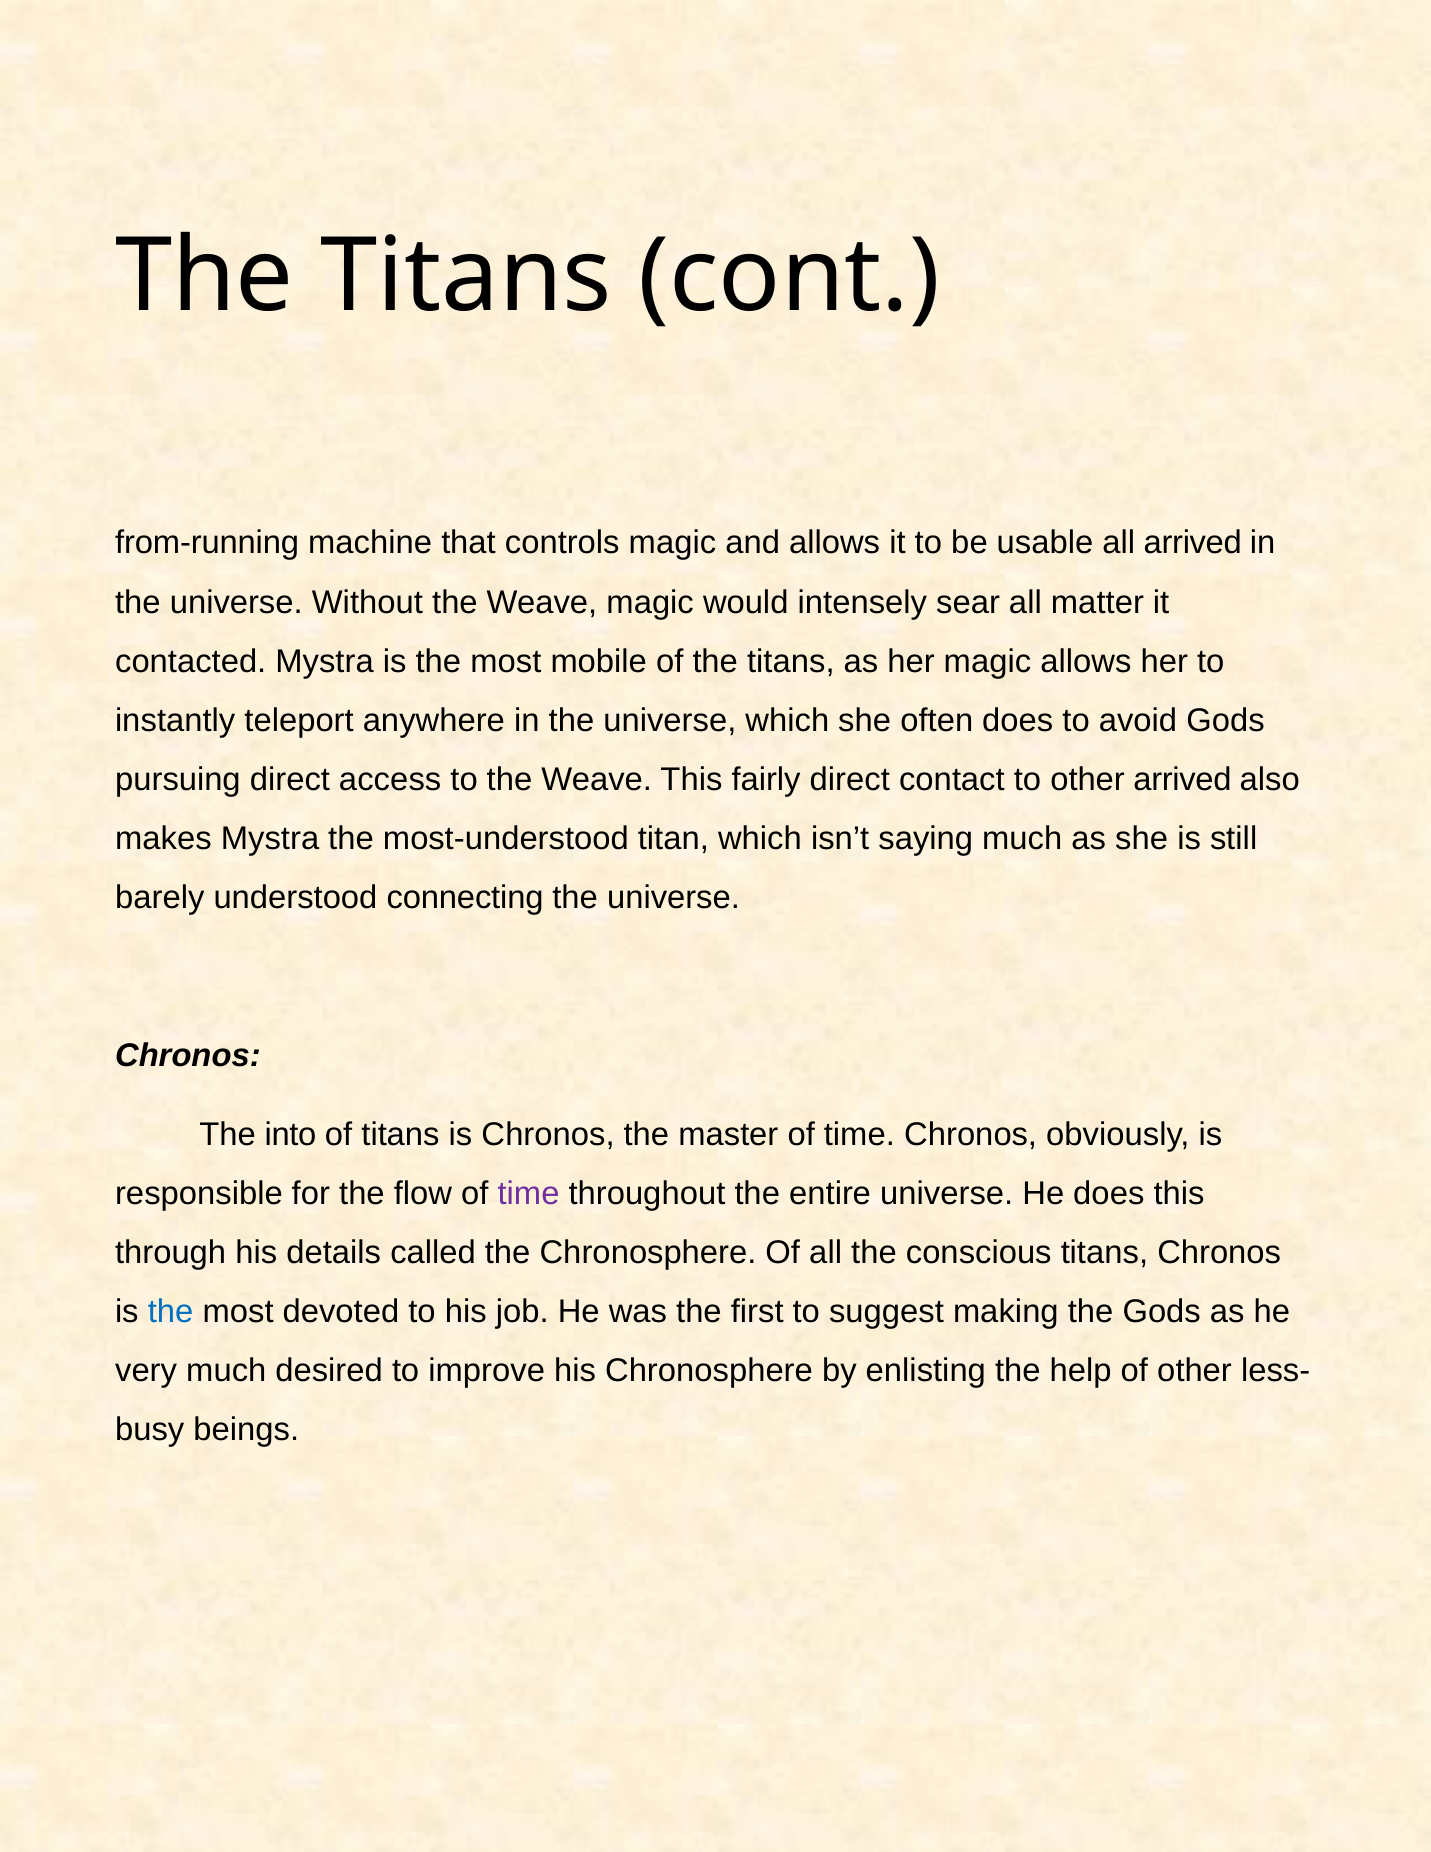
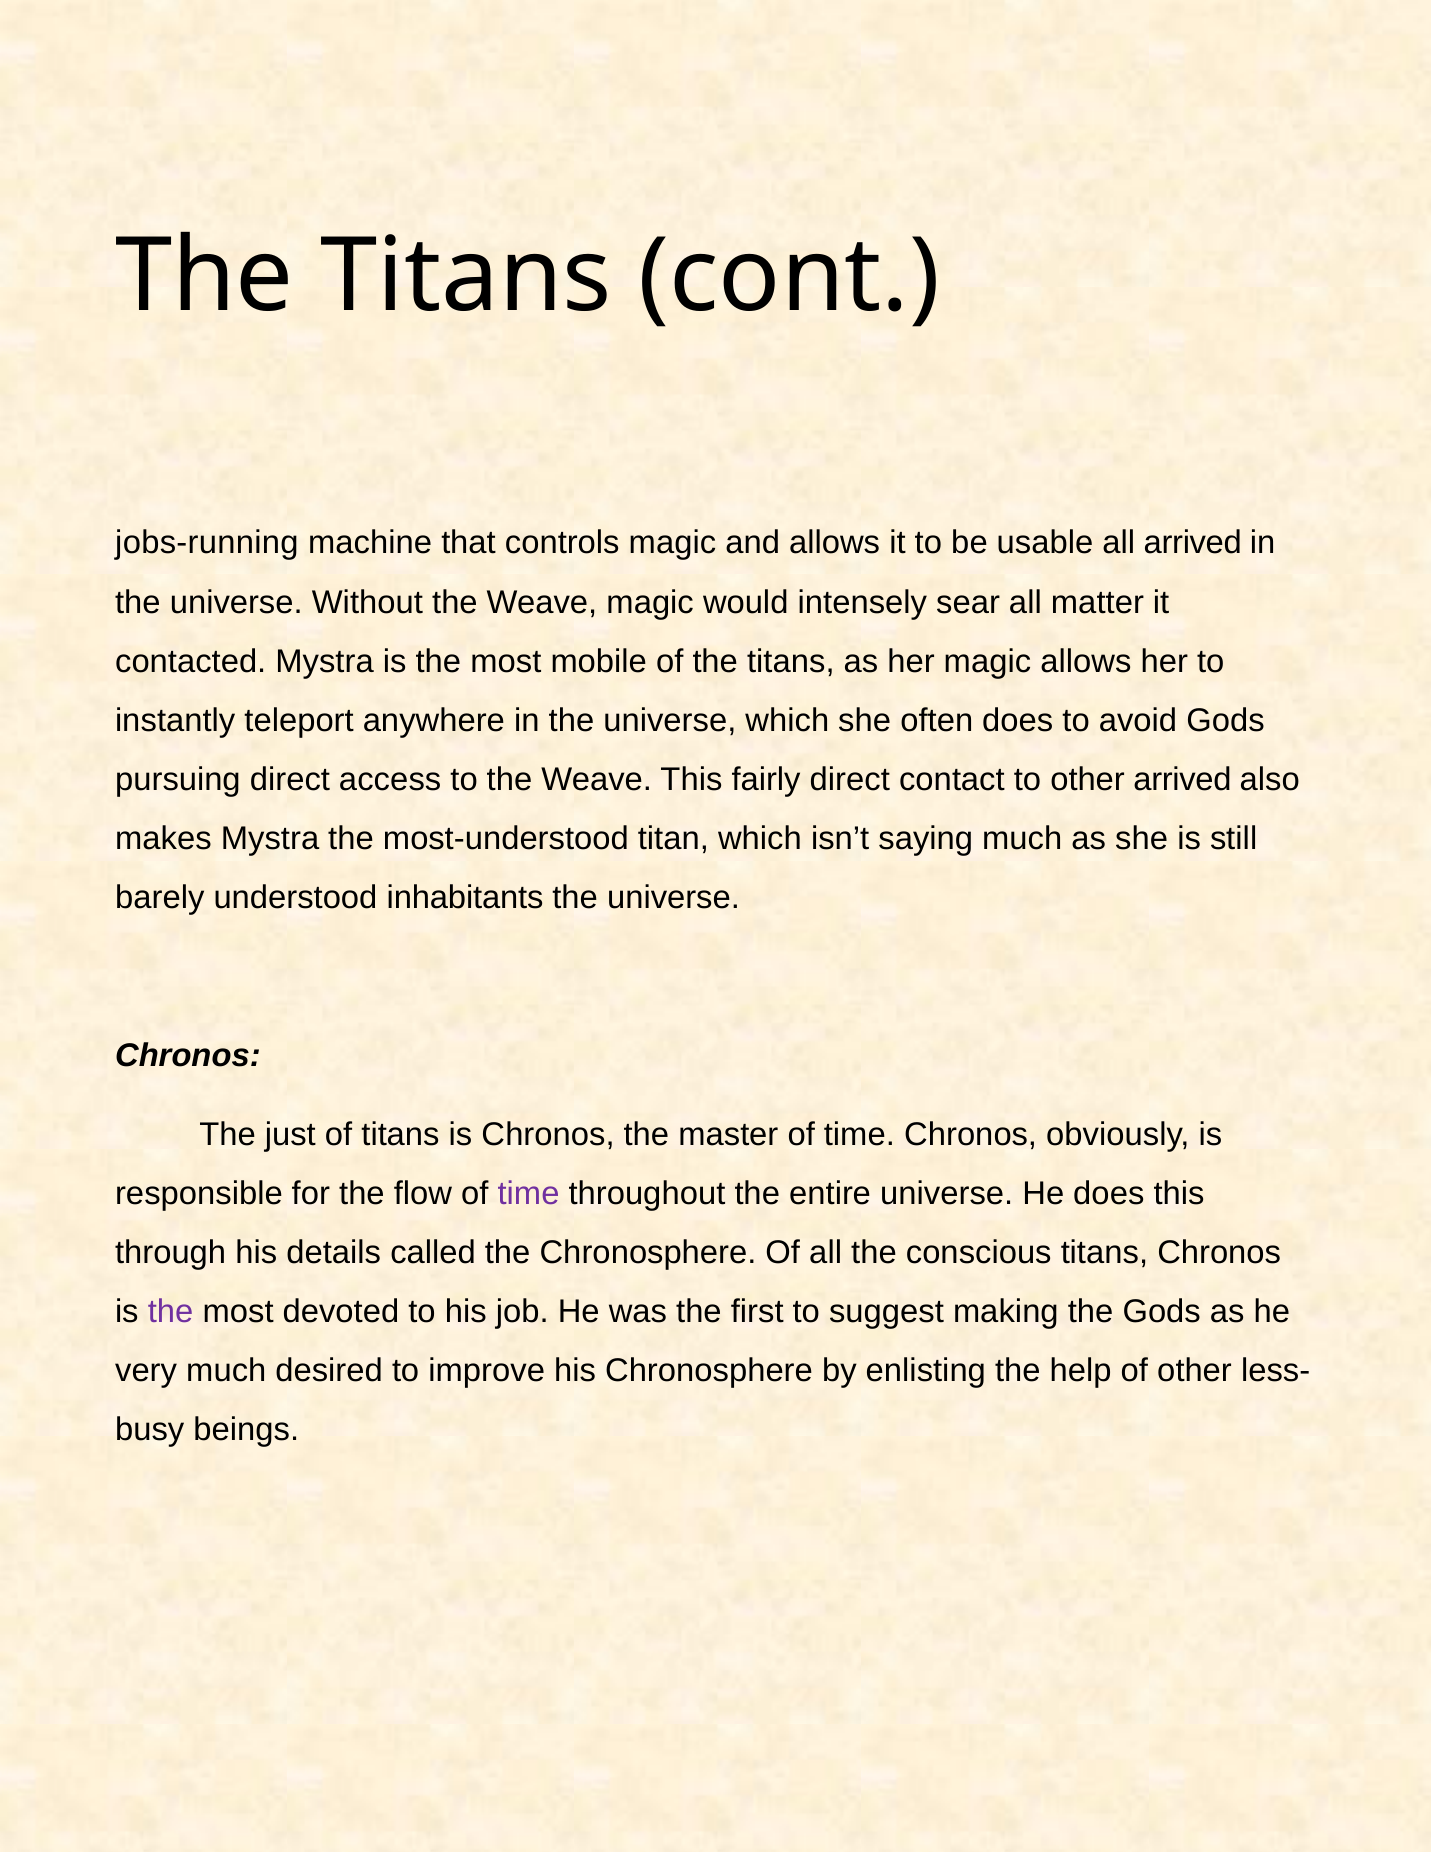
from-running: from-running -> jobs-running (207, 543)
connecting: connecting -> inhabitants (465, 897)
into: into -> just (290, 1134)
the colour: blue -> purple (171, 1311)
